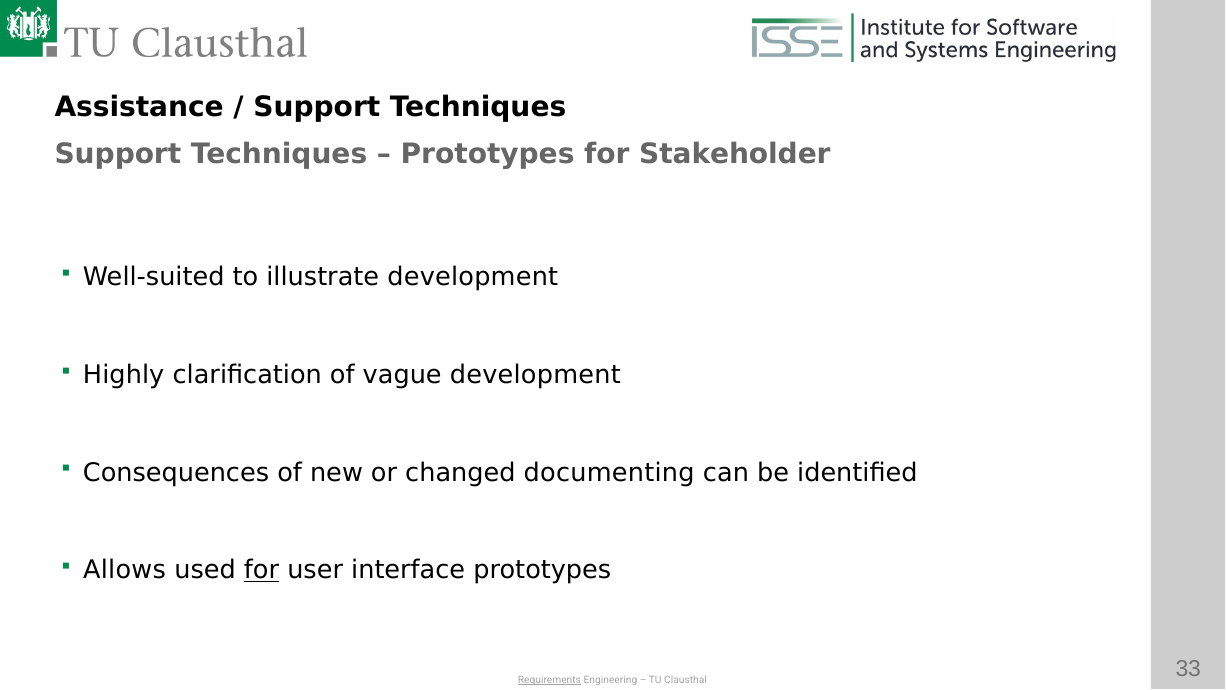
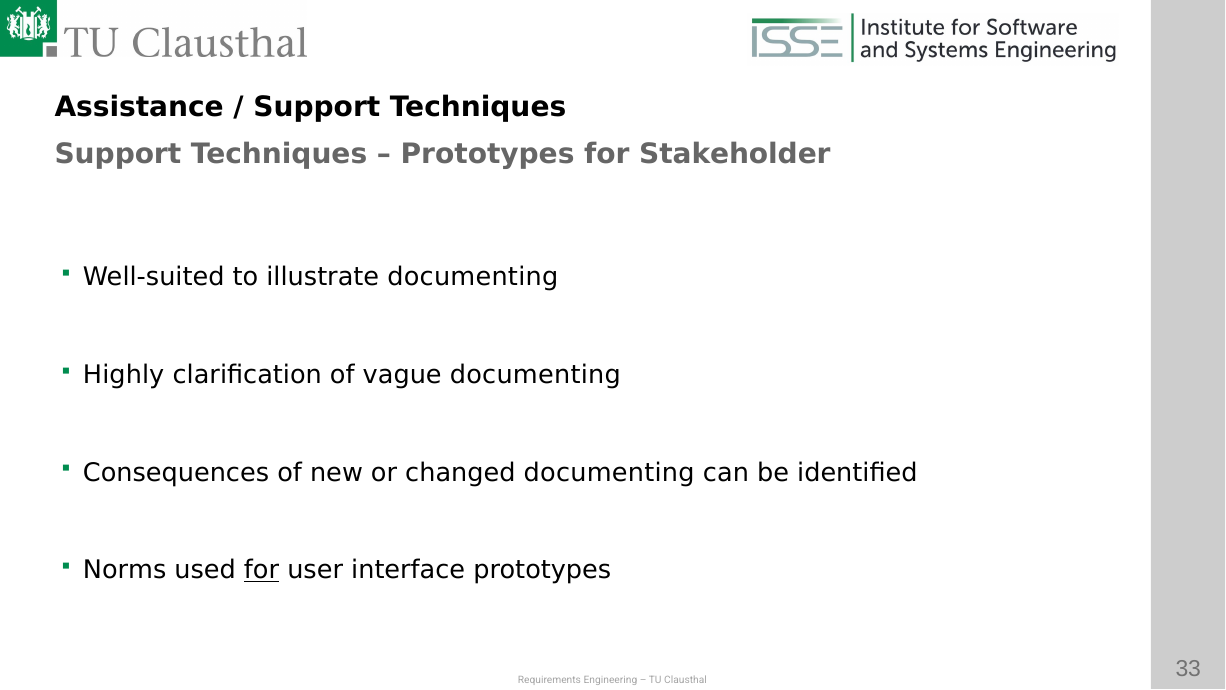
illustrate development: development -> documenting (473, 277)
vague development: development -> documenting (535, 375)
Allows: Allows -> Norms (125, 570)
Requirements underline: present -> none (549, 680)
